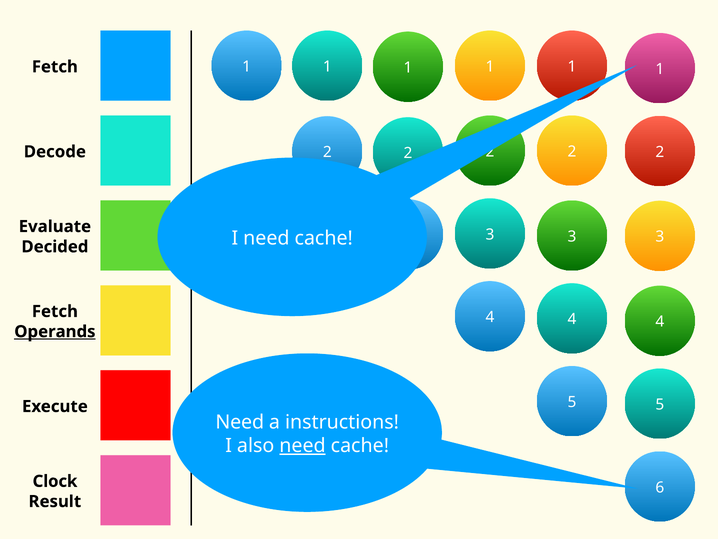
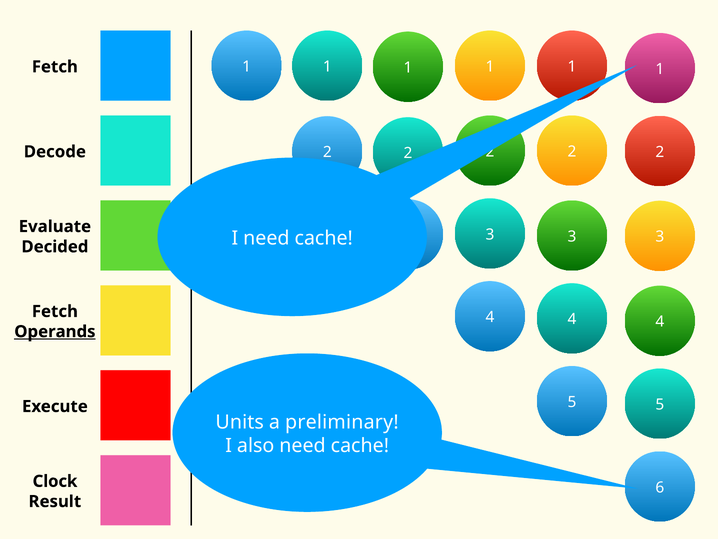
Need: Need -> Units (240, 422)
instructions: instructions -> preliminary (342, 422)
need underline: present -> none (303, 445)
